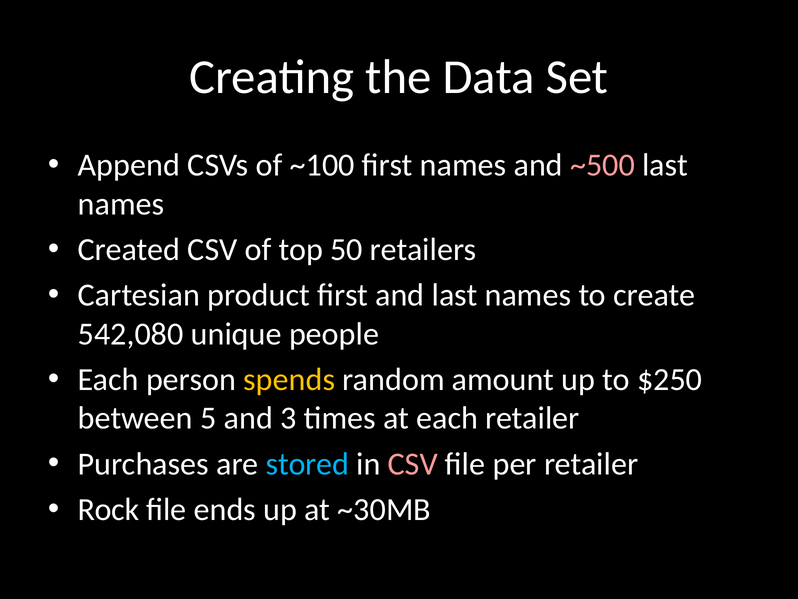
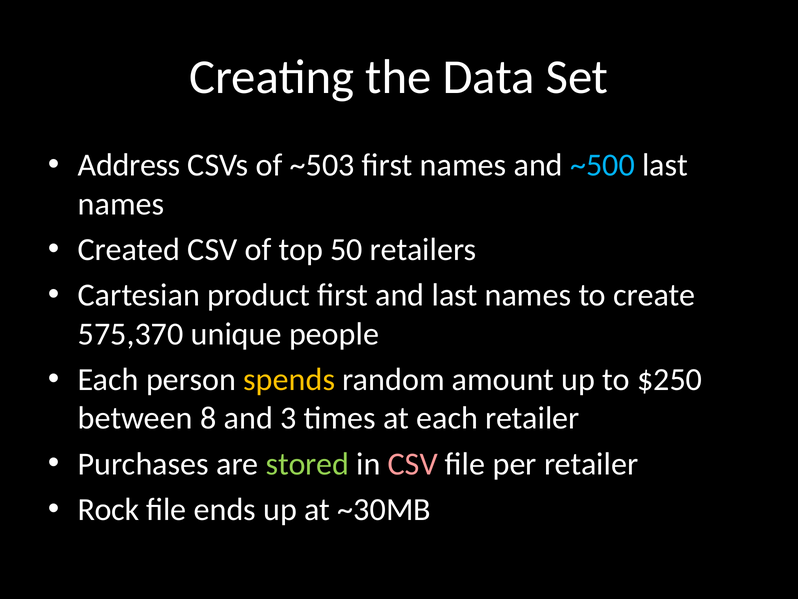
Append: Append -> Address (129, 165)
~100: ~100 -> ~503 (322, 165)
~500 colour: pink -> light blue (602, 165)
542,080: 542,080 -> 575,370 (131, 334)
5: 5 -> 8 (208, 418)
stored colour: light blue -> light green (307, 464)
